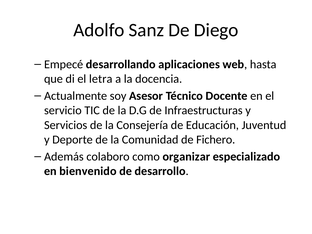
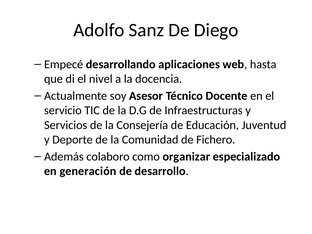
letra: letra -> nivel (101, 79)
bienvenido: bienvenido -> generación (88, 171)
